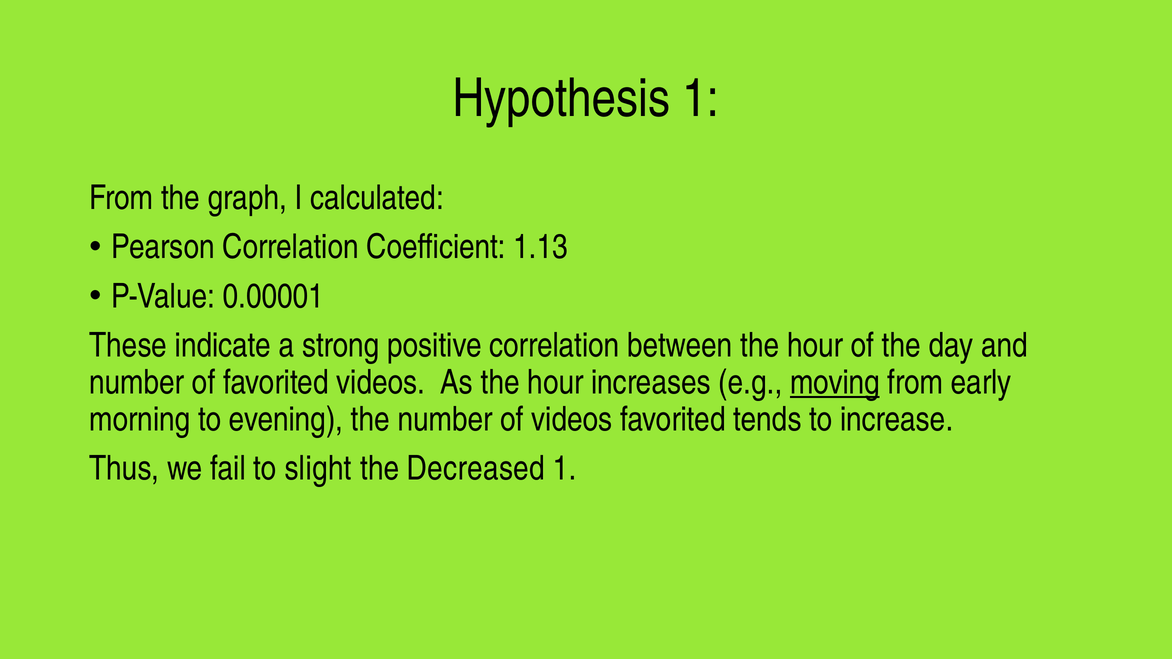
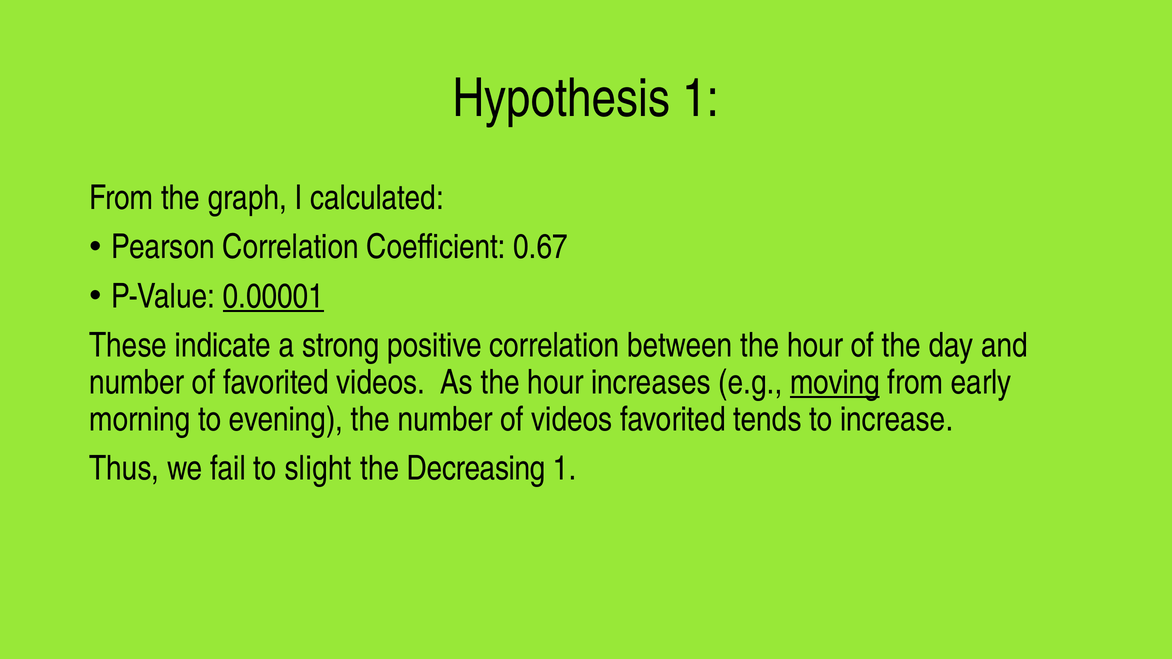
1.13: 1.13 -> 0.67 (540, 247)
0.00001 underline: none -> present (273, 296)
Decreased: Decreased -> Decreasing (476, 469)
